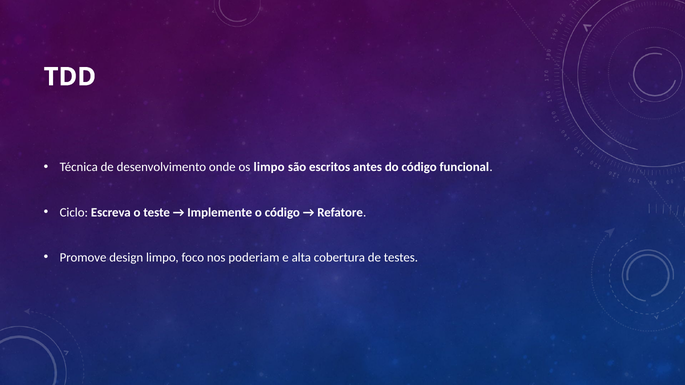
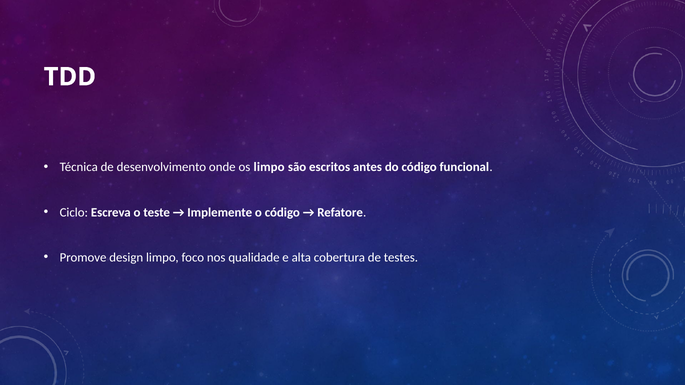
poderiam: poderiam -> qualidade (254, 258)
